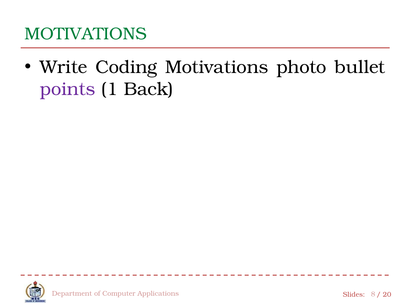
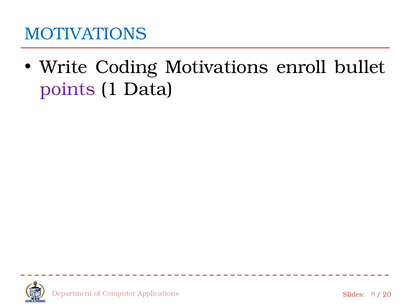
MOTIVATIONS colour: green -> blue (86, 34)
photo: photo -> enroll (301, 67)
Back: Back -> Data (148, 89)
